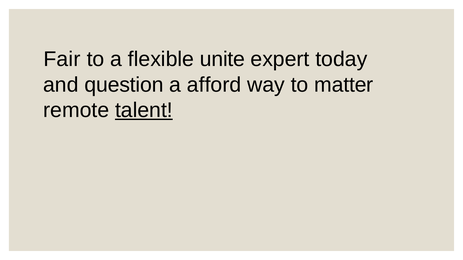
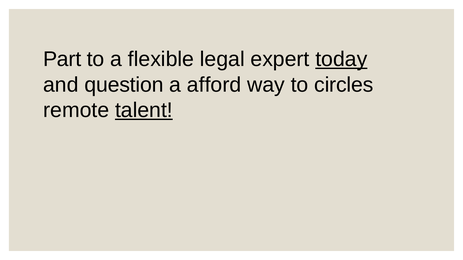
Fair: Fair -> Part (62, 59)
unite: unite -> legal (222, 59)
today underline: none -> present (341, 59)
matter: matter -> circles (344, 85)
